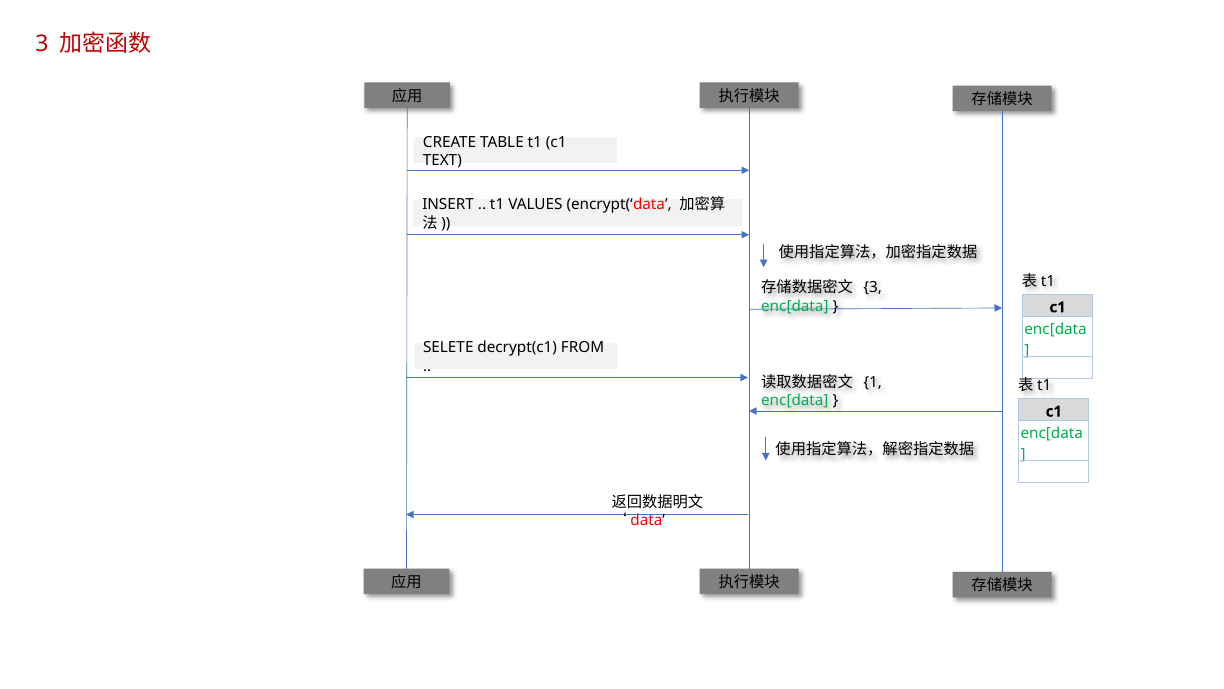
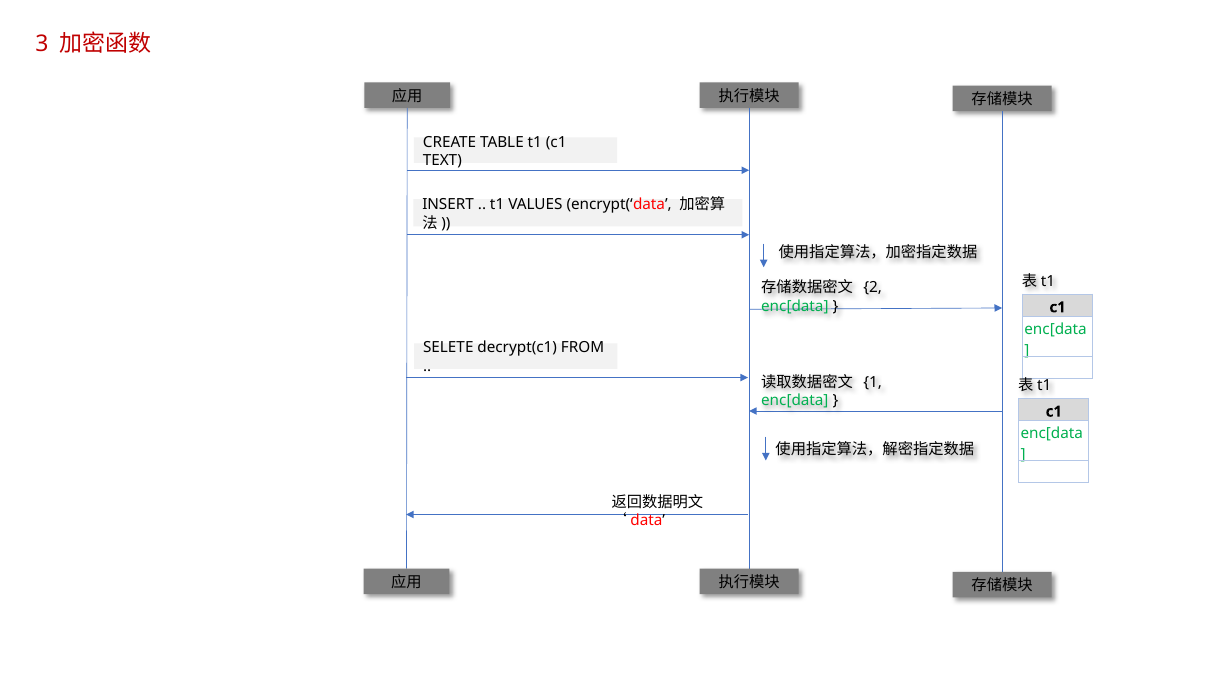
3: 3 -> 2 (873, 287)
